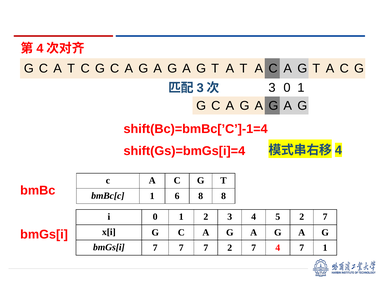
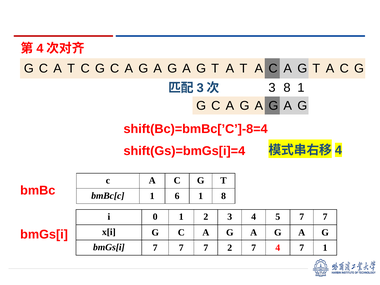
3 0: 0 -> 8 (287, 88)
shift(Bc)=bmBc[’C’]-1=4: shift(Bc)=bmBc[’C’]-1=4 -> shift(Bc)=bmBc[’C’]-8=4 (196, 129)
6 8: 8 -> 1 (201, 196)
5 2: 2 -> 7 (302, 217)
